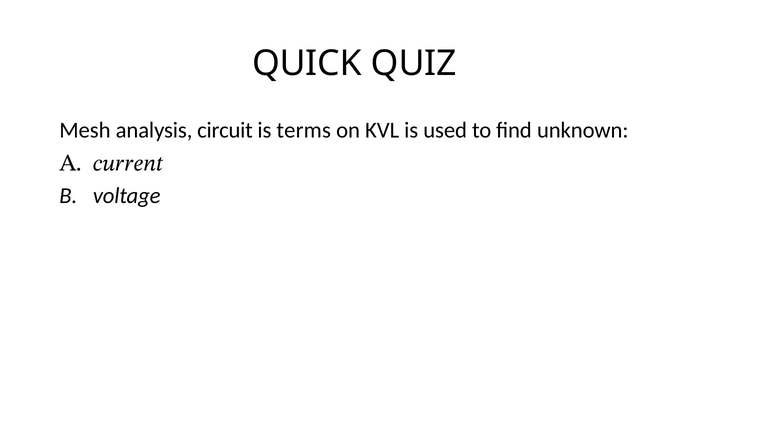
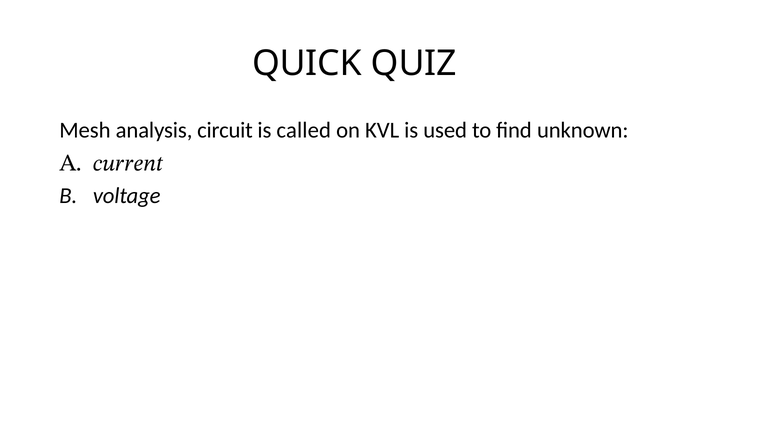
terms: terms -> called (304, 130)
